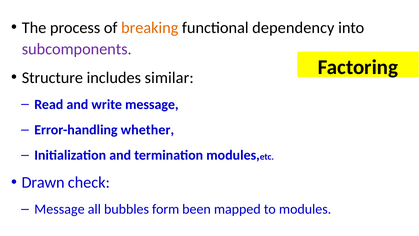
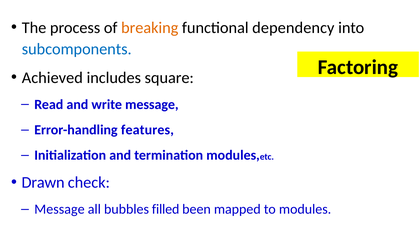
subcomponents colour: purple -> blue (77, 49)
Structure: Structure -> Achieved (52, 78)
similar: similar -> square (169, 78)
whether: whether -> features (147, 130)
form: form -> filled (166, 209)
